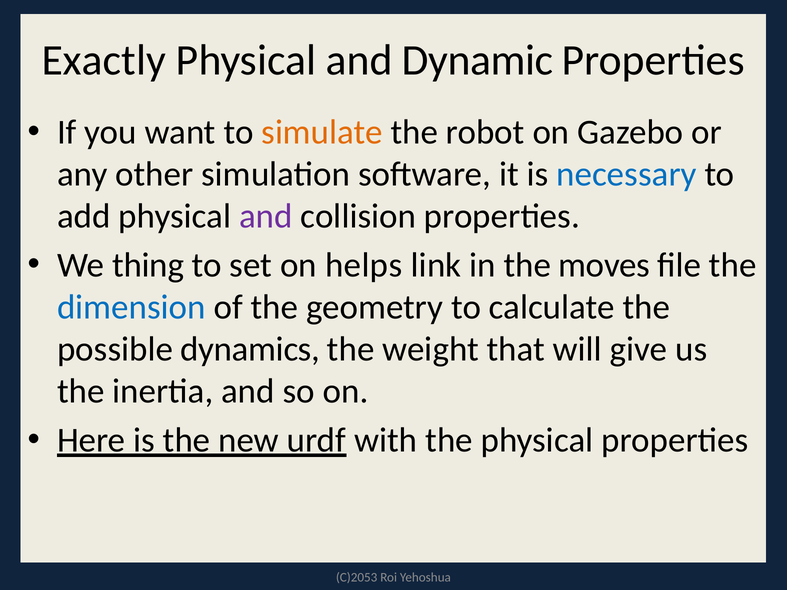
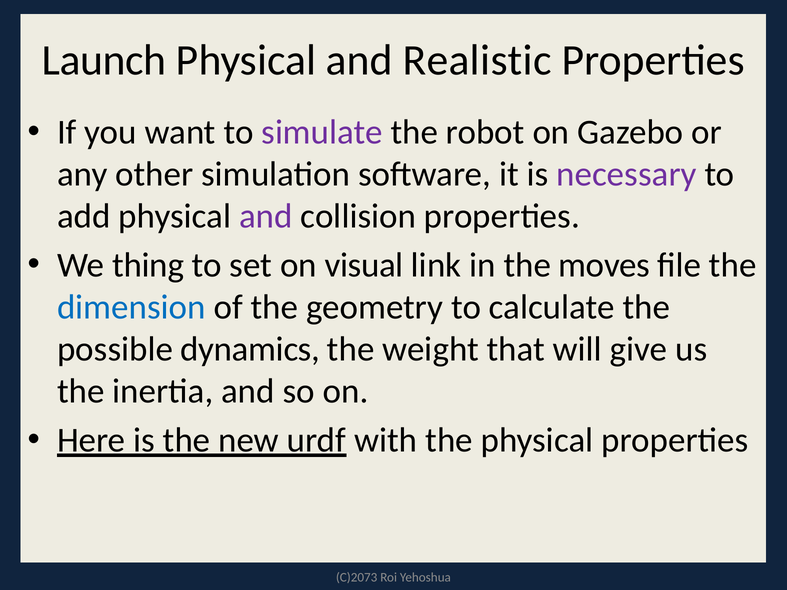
Exactly: Exactly -> Launch (104, 61)
Dynamic: Dynamic -> Realistic (477, 61)
simulate colour: orange -> purple (322, 132)
necessary colour: blue -> purple (626, 174)
helps: helps -> visual (364, 265)
C)2053: C)2053 -> C)2073 (357, 578)
